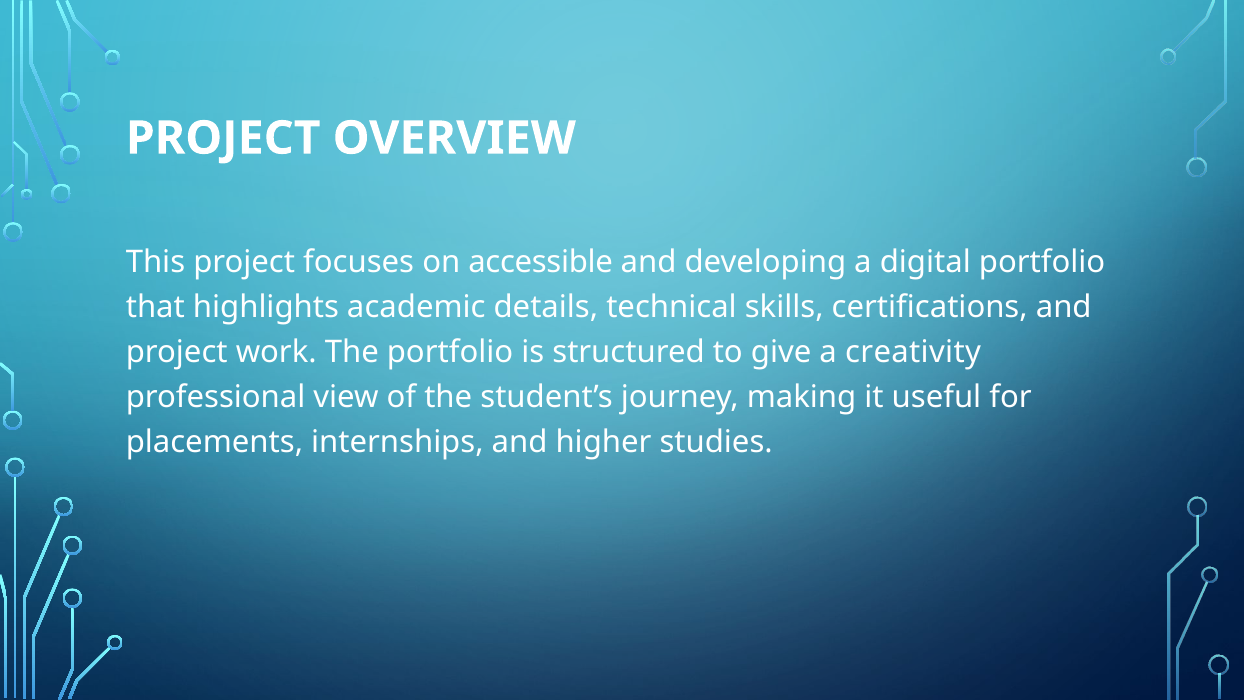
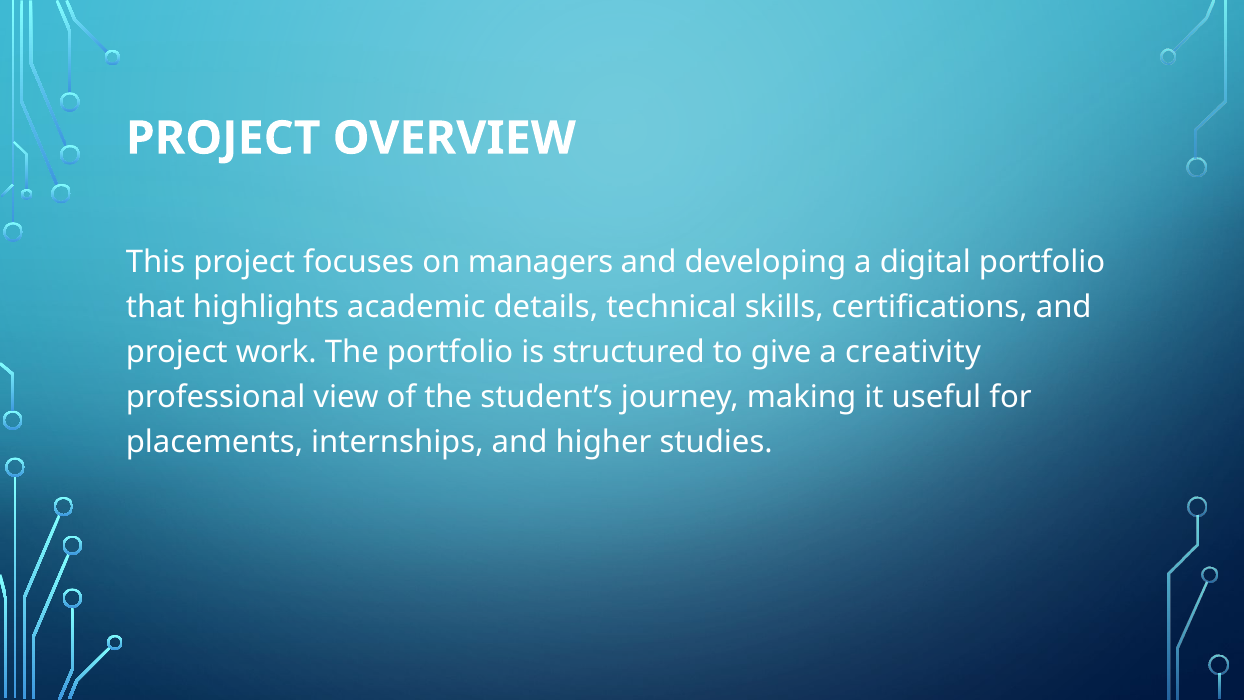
accessible: accessible -> managers (541, 263)
